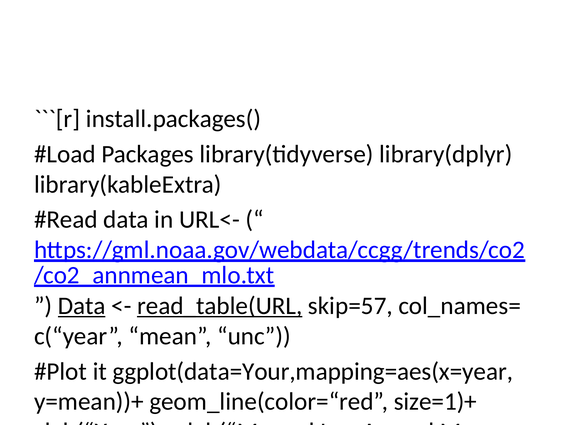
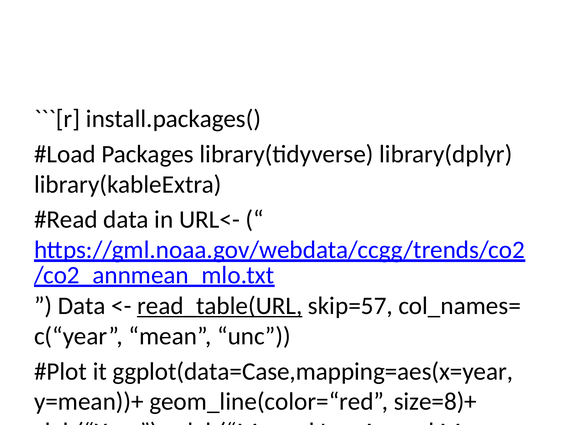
Data underline: present -> none (82, 306)
ggplot(data=Your,mapping=aes(x=year: ggplot(data=Your,mapping=aes(x=year -> ggplot(data=Case,mapping=aes(x=year (313, 372)
size=1)+: size=1)+ -> size=8)+ (435, 402)
